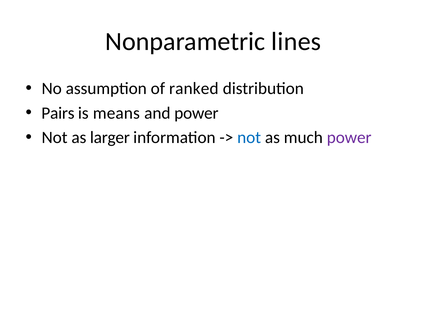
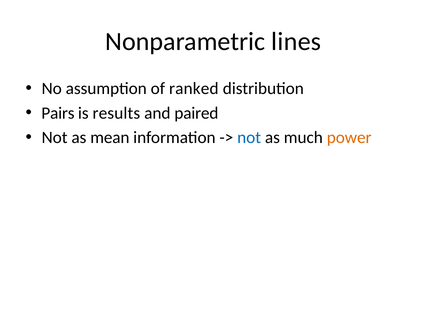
is means: means -> results (116, 113)
and power: power -> paired (196, 113)
larger: larger -> mean (110, 137)
power colour: purple -> orange (349, 137)
